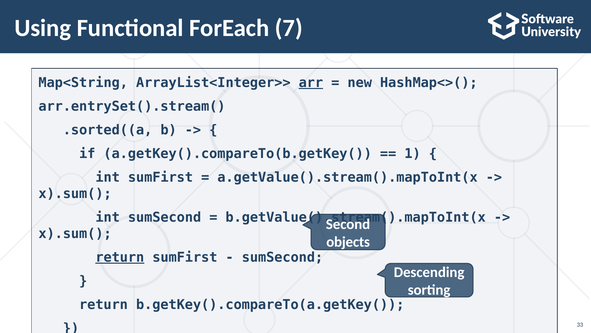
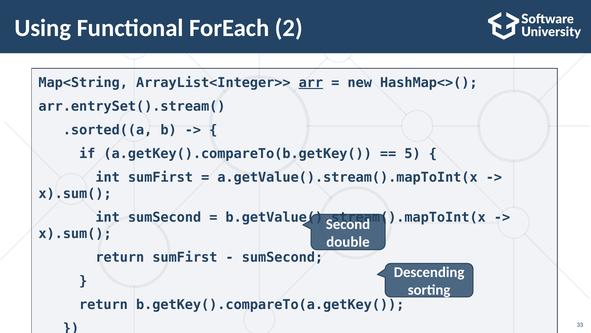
7: 7 -> 2 (289, 28)
1: 1 -> 5 (413, 154)
objects: objects -> double (348, 242)
return underline: present -> none (120, 257)
